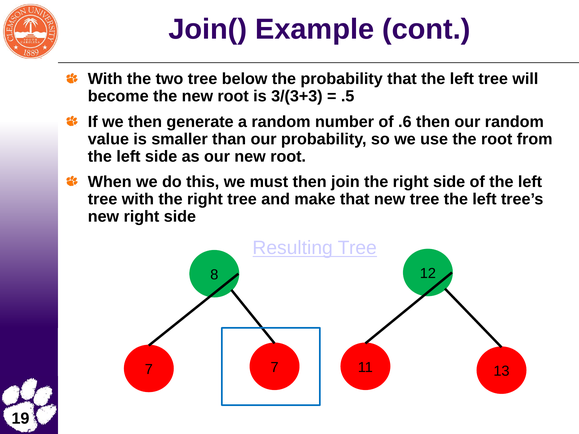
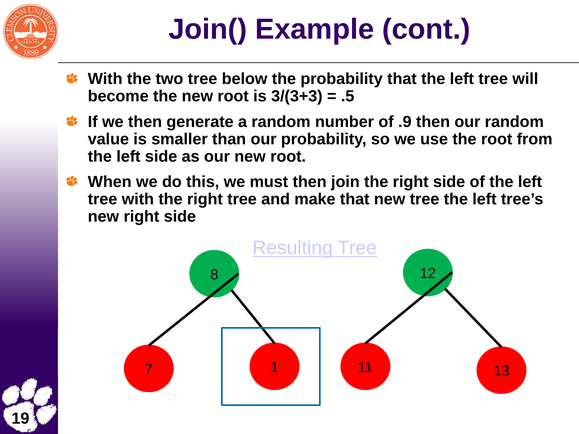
.6: .6 -> .9 (405, 122)
7 7: 7 -> 1 (275, 368)
